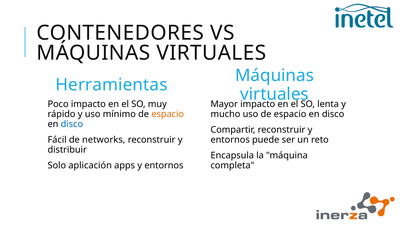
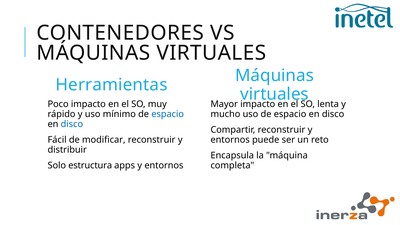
espacio colour: orange -> blue (168, 114)
networks: networks -> modificar (104, 140)
aplicación: aplicación -> estructura (90, 165)
